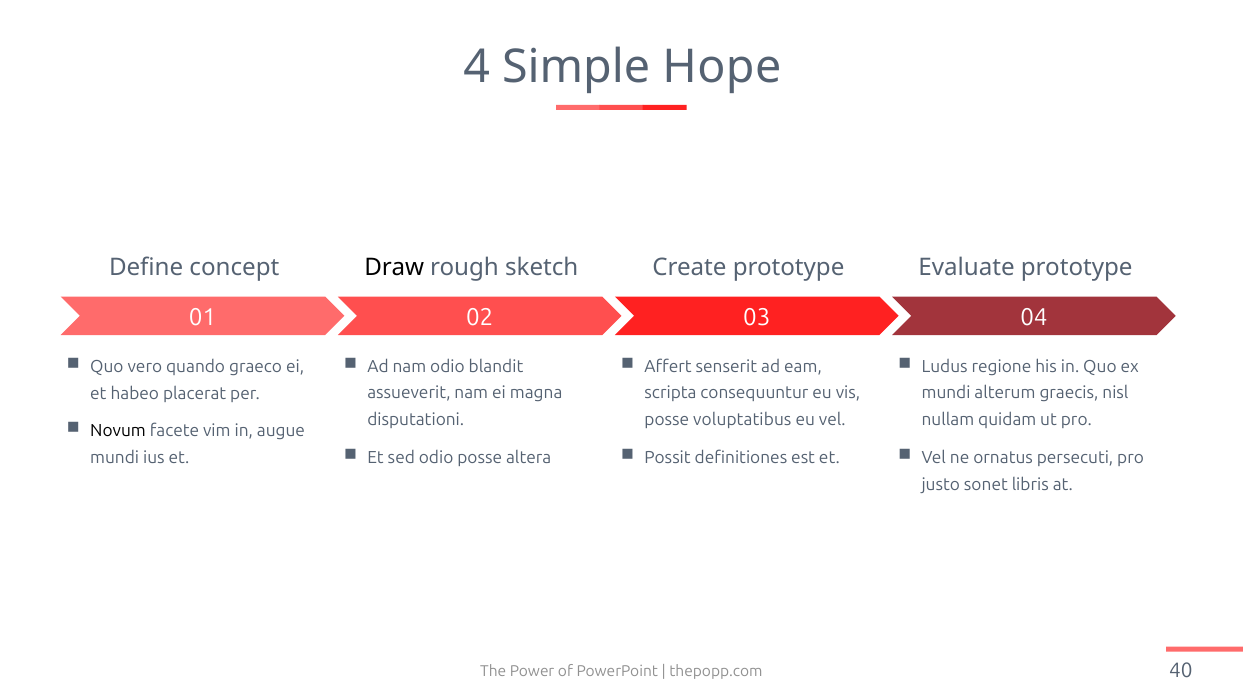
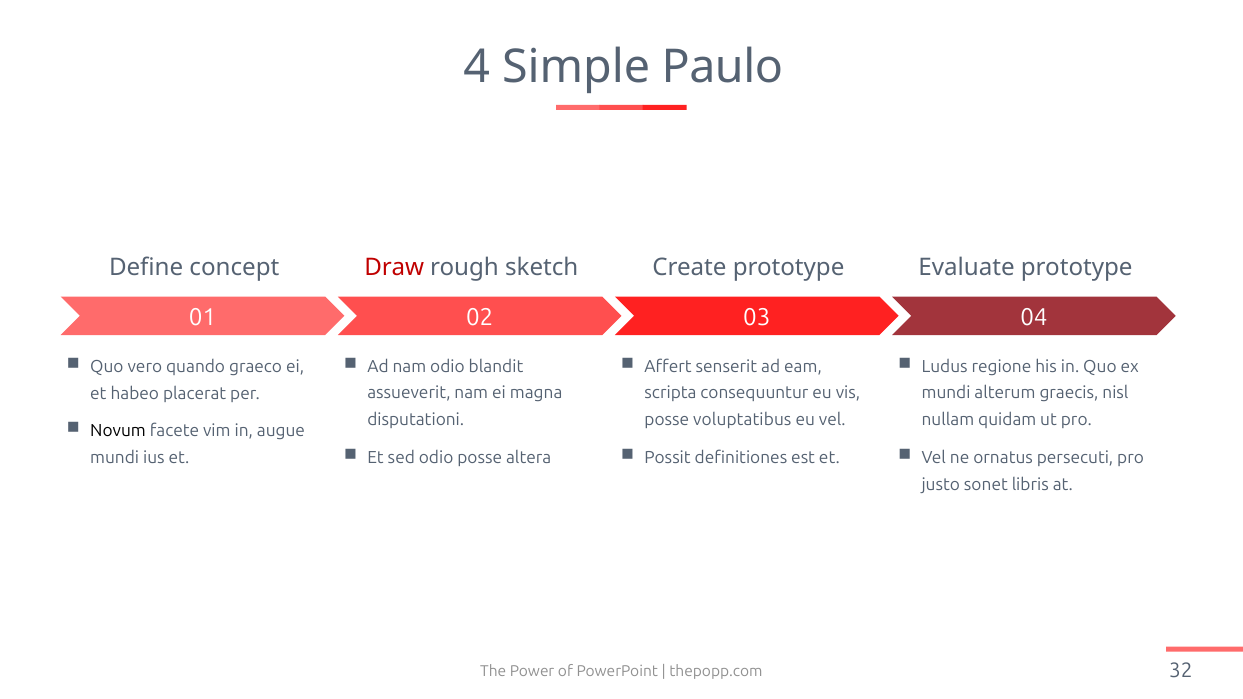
Hope: Hope -> Paulo (722, 67)
Draw colour: black -> red (394, 268)
40: 40 -> 32 (1181, 671)
